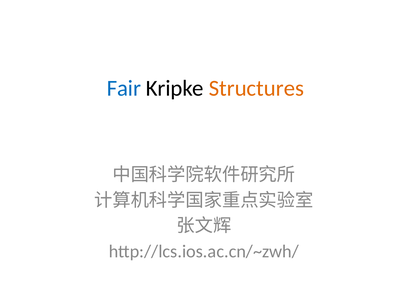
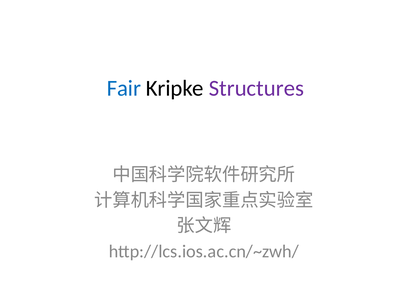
Structures colour: orange -> purple (256, 88)
